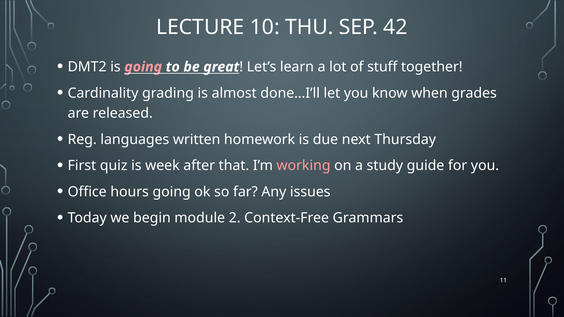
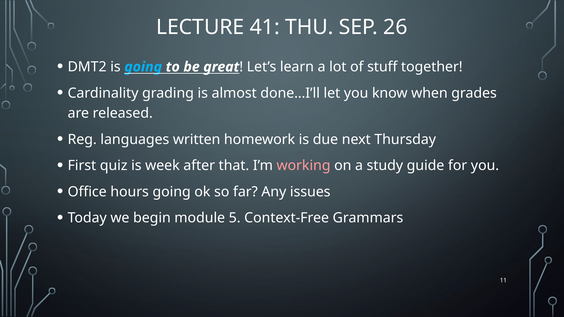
10: 10 -> 41 (265, 27)
42: 42 -> 26 (395, 27)
going colour: pink -> light blue (143, 67)
2: 2 -> 5 (235, 218)
